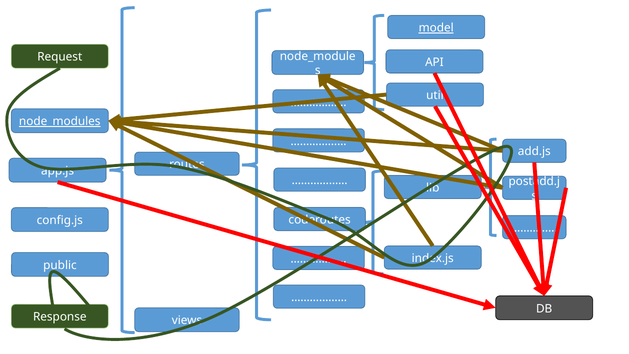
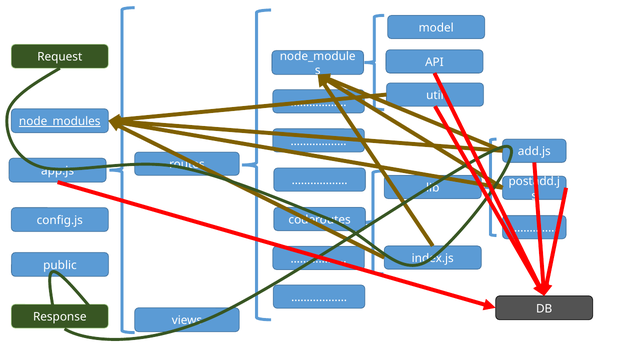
model underline: present -> none (436, 28)
